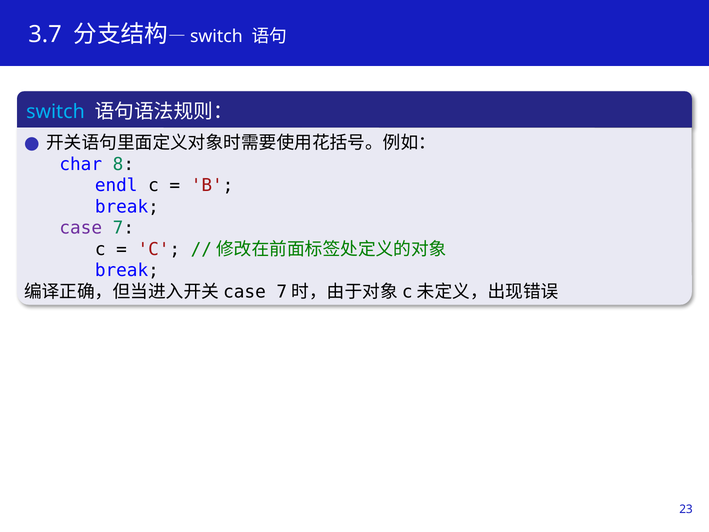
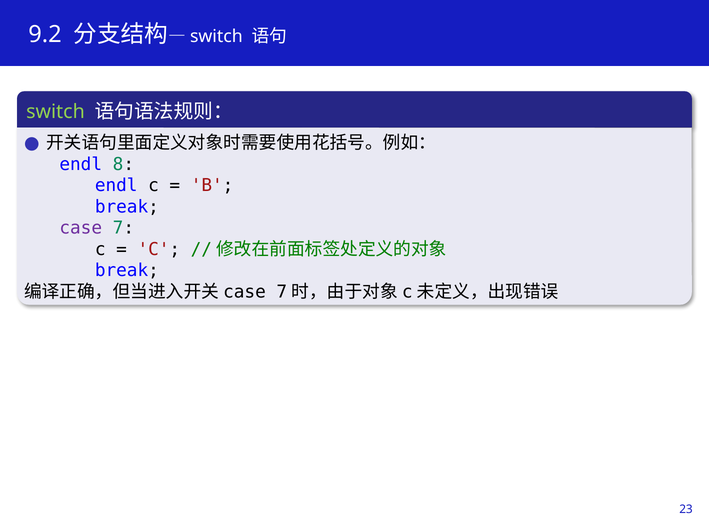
3.7: 3.7 -> 9.2 (45, 35)
switch colour: light blue -> light green (55, 112)
char: char -> endl (81, 164)
